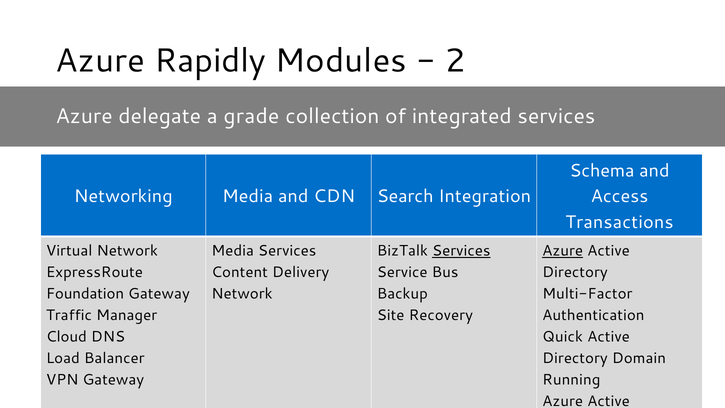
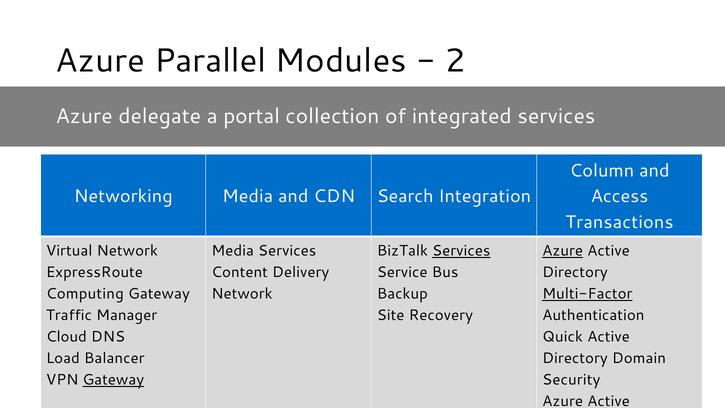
Rapidly: Rapidly -> Parallel (210, 61)
grade: grade -> portal (252, 116)
Schema: Schema -> Column (602, 171)
Foundation: Foundation -> Computing (85, 294)
Multi-Factor underline: none -> present (587, 294)
Gateway underline: none -> present (113, 380)
Running: Running -> Security (571, 380)
